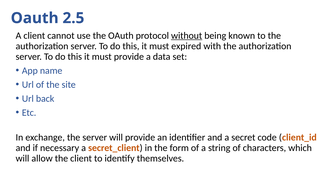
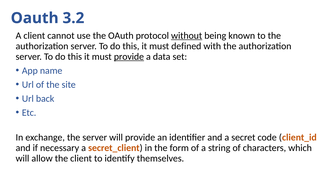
2.5: 2.5 -> 3.2 (73, 18)
expired: expired -> defined (186, 46)
provide underline: none -> present (129, 57)
